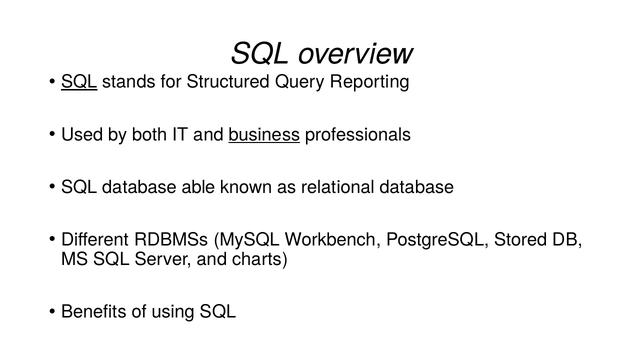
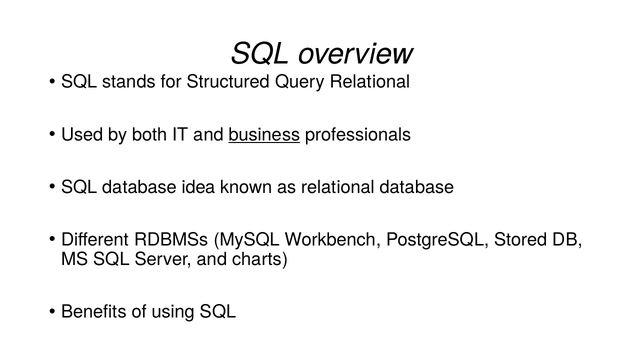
SQL underline: present -> none (79, 82)
Query Reporting: Reporting -> Relational (370, 82)
able: able -> idea (199, 187)
